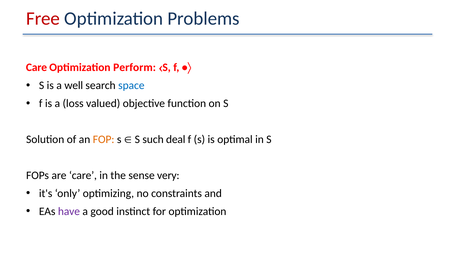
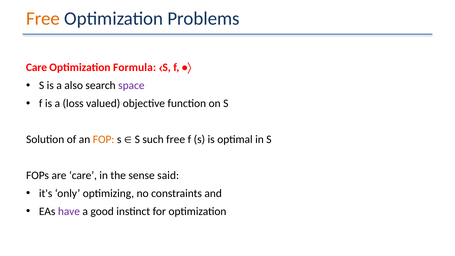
Free colour: red -> orange (43, 18)
Perform: Perform -> Formula (135, 68)
well: well -> also (74, 85)
space colour: blue -> purple (131, 85)
such deal: deal -> free (176, 139)
very: very -> said (168, 175)
